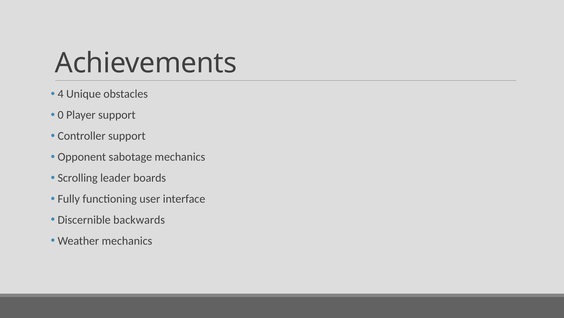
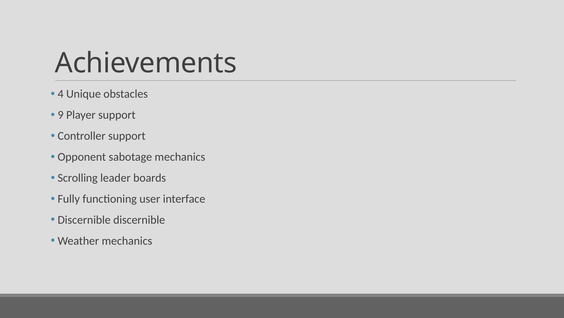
0: 0 -> 9 (61, 115)
Discernible backwards: backwards -> discernible (139, 219)
